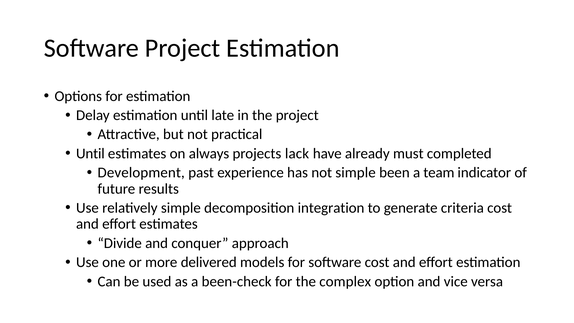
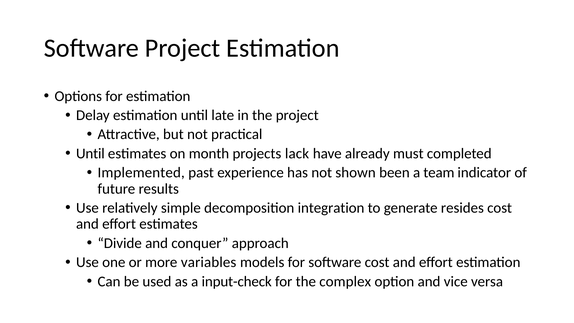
always: always -> month (209, 153)
Development: Development -> Implemented (141, 173)
not simple: simple -> shown (356, 173)
criteria: criteria -> resides (462, 208)
delivered: delivered -> variables (209, 262)
been-check: been-check -> input-check (237, 281)
